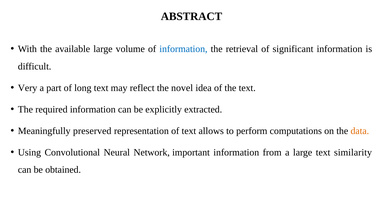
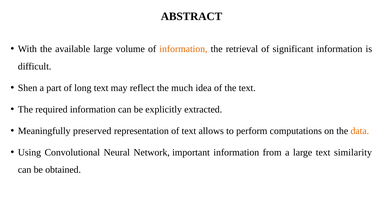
information colour: blue -> orange (183, 49)
Very: Very -> Shen (28, 88)
novel: novel -> much (182, 88)
